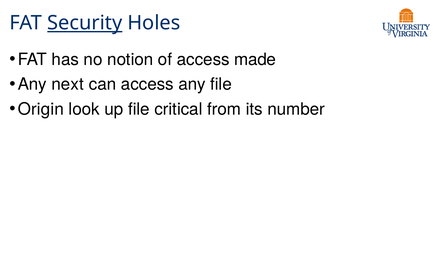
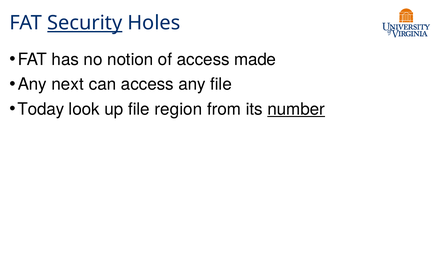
Origin: Origin -> Today (41, 109)
critical: critical -> region (178, 109)
number underline: none -> present (296, 109)
